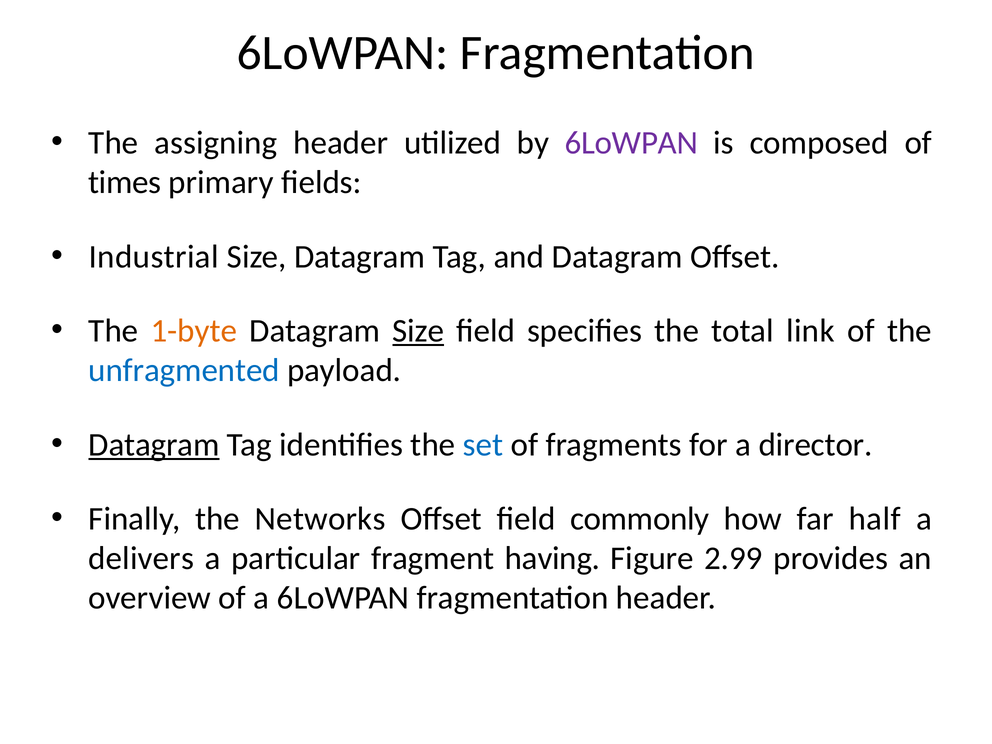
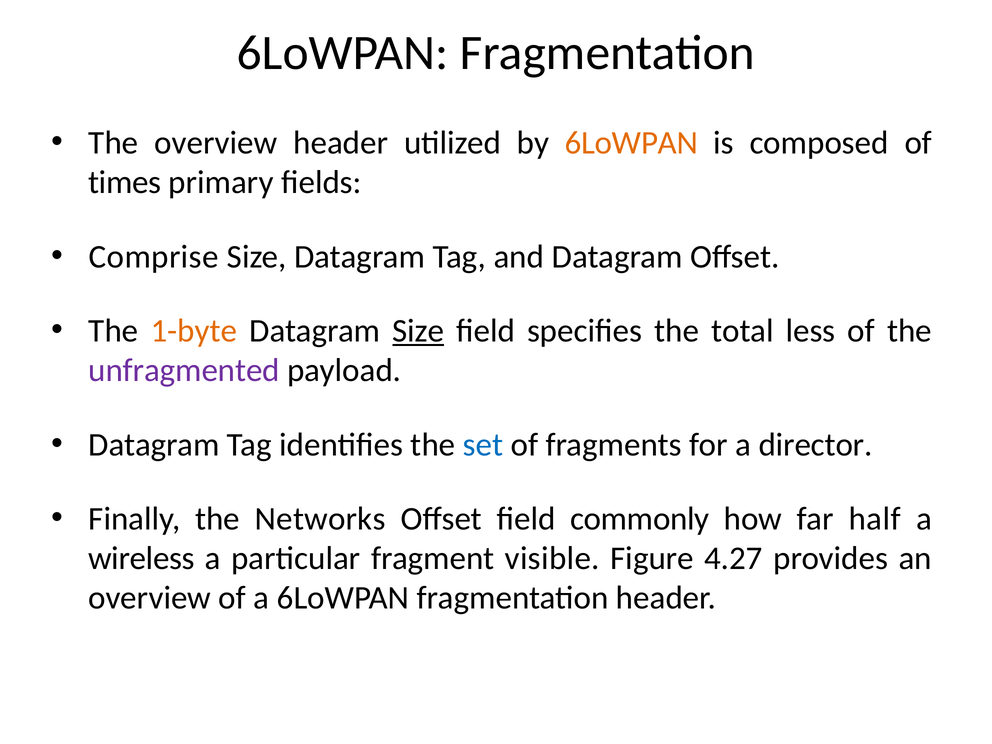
The assigning: assigning -> overview (216, 143)
6LoWPAN colour: purple -> orange (631, 143)
Industrial: Industrial -> Comprise (154, 257)
link: link -> less (811, 331)
unfragmented colour: blue -> purple (184, 370)
Datagram underline: present -> none (154, 445)
delivers: delivers -> wireless (141, 558)
having: having -> visible (552, 558)
2.99: 2.99 -> 4.27 (733, 558)
